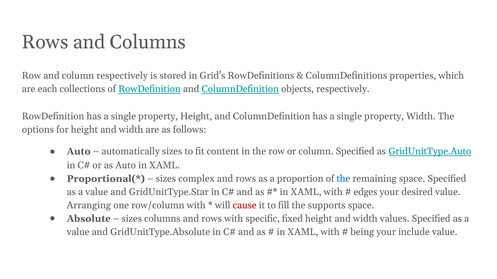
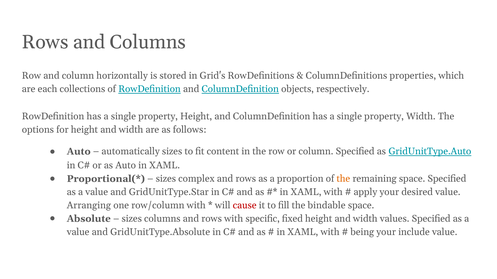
column respectively: respectively -> horizontally (122, 76)
the colour: blue -> orange (343, 179)
edges: edges -> apply (365, 192)
supports: supports -> bindable (327, 206)
